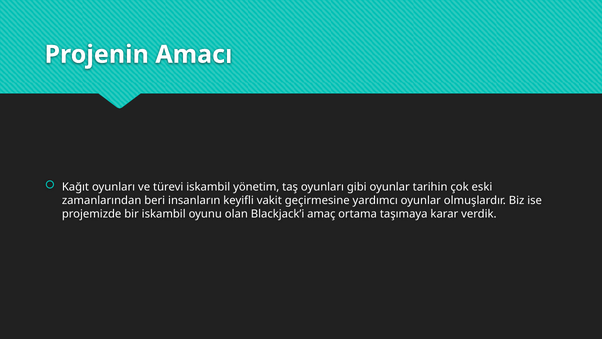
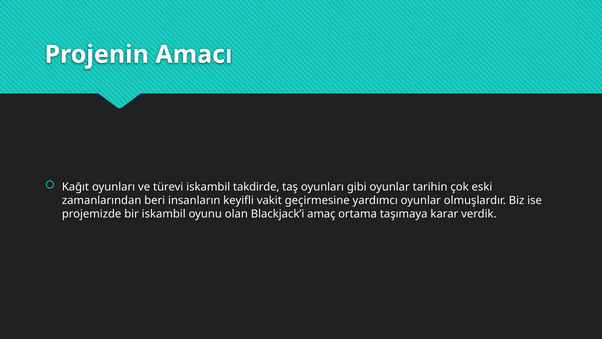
yönetim: yönetim -> takdirde (256, 187)
